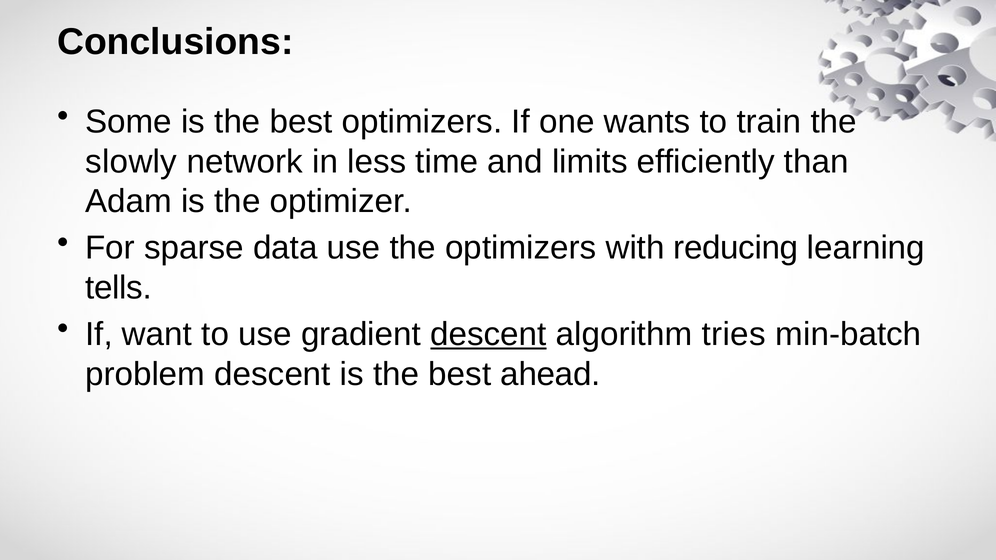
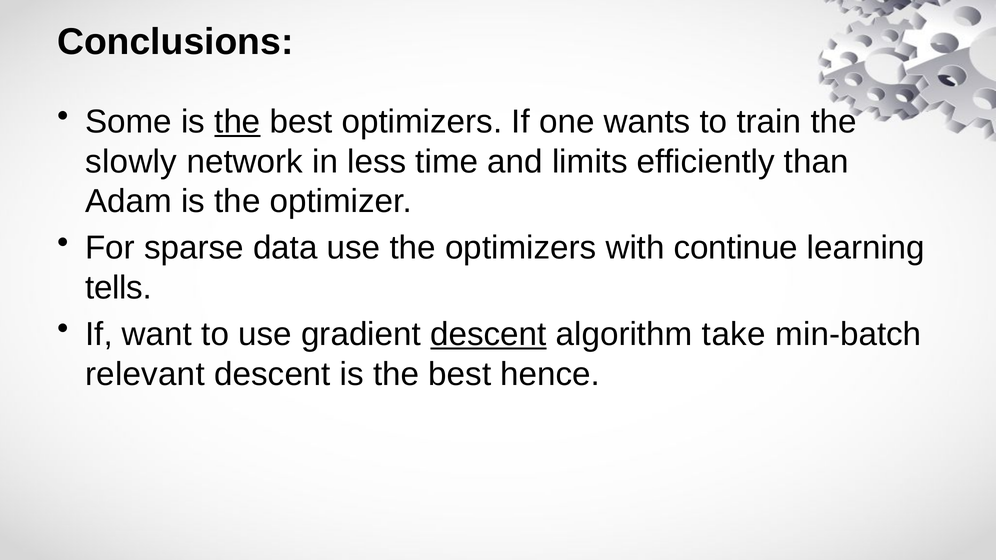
the underline: none -> present (237, 122)
reducing: reducing -> continue (736, 248)
tries: tries -> take (734, 334)
problem: problem -> relevant (145, 374)
ahead: ahead -> hence (550, 374)
